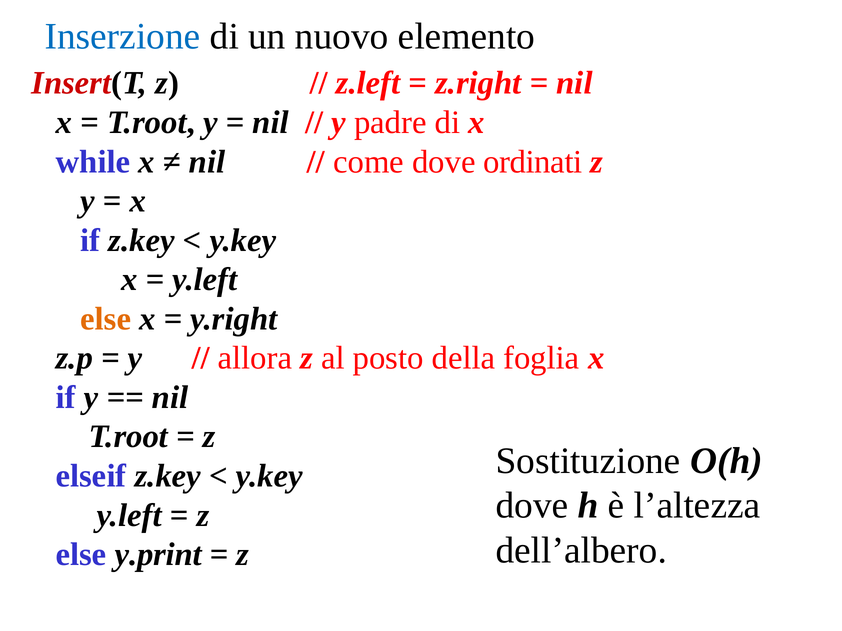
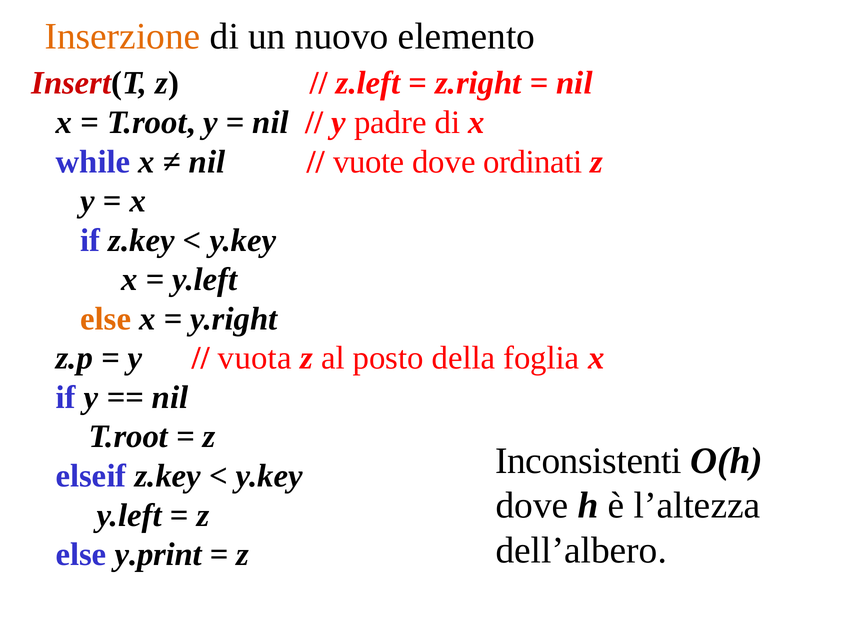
Inserzione colour: blue -> orange (123, 37)
come: come -> vuote (369, 162)
allora: allora -> vuota (255, 358)
Sostituzione: Sostituzione -> Inconsistenti (588, 461)
